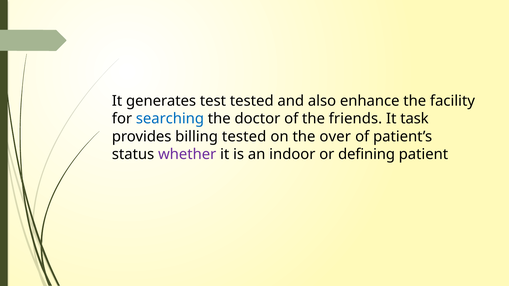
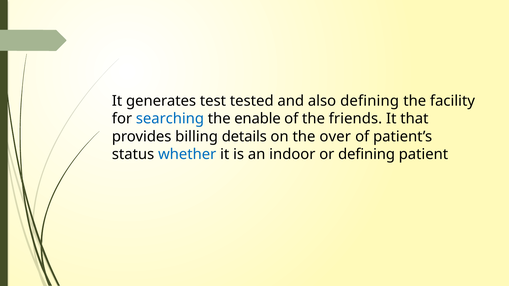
also enhance: enhance -> defining (370, 101)
doctor: doctor -> enable (257, 119)
task: task -> that (414, 119)
billing tested: tested -> details (244, 137)
whether colour: purple -> blue (187, 154)
